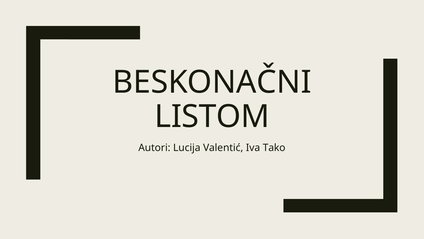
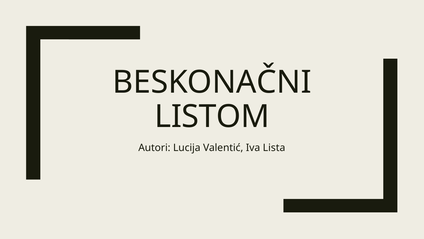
Tako: Tako -> Lista (274, 147)
